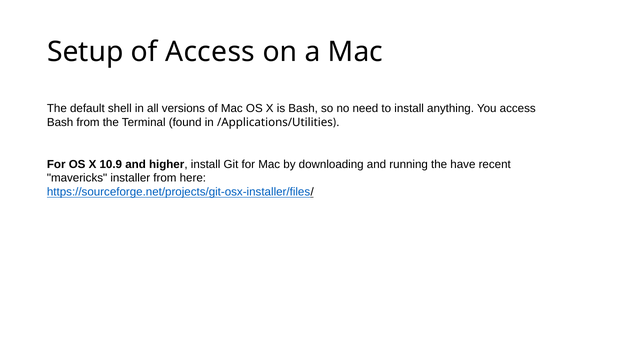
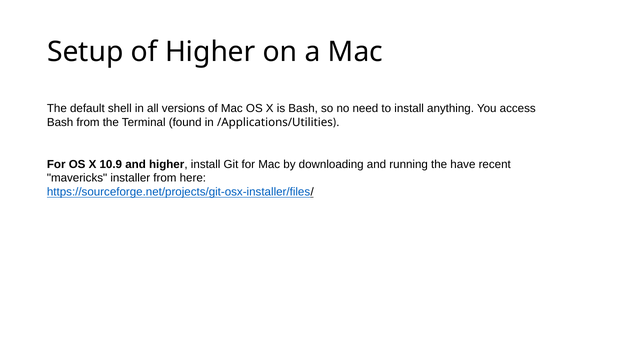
of Access: Access -> Higher (210, 52)
